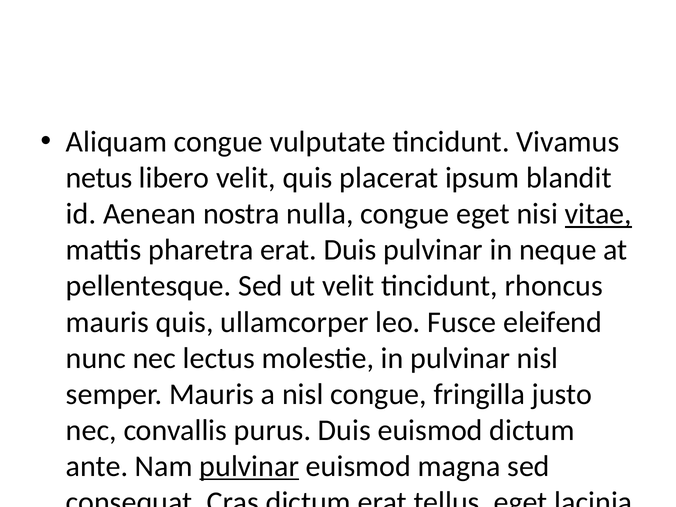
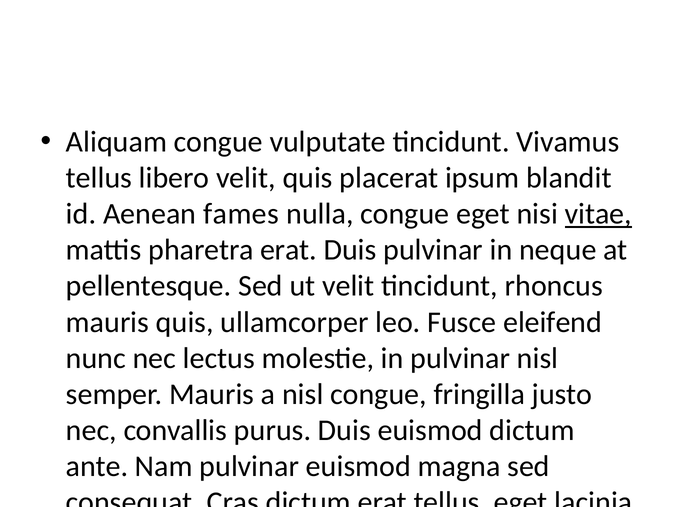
netus: netus -> tellus (99, 178)
nostra: nostra -> fames (241, 214)
pulvinar underline: present -> none (249, 466)
